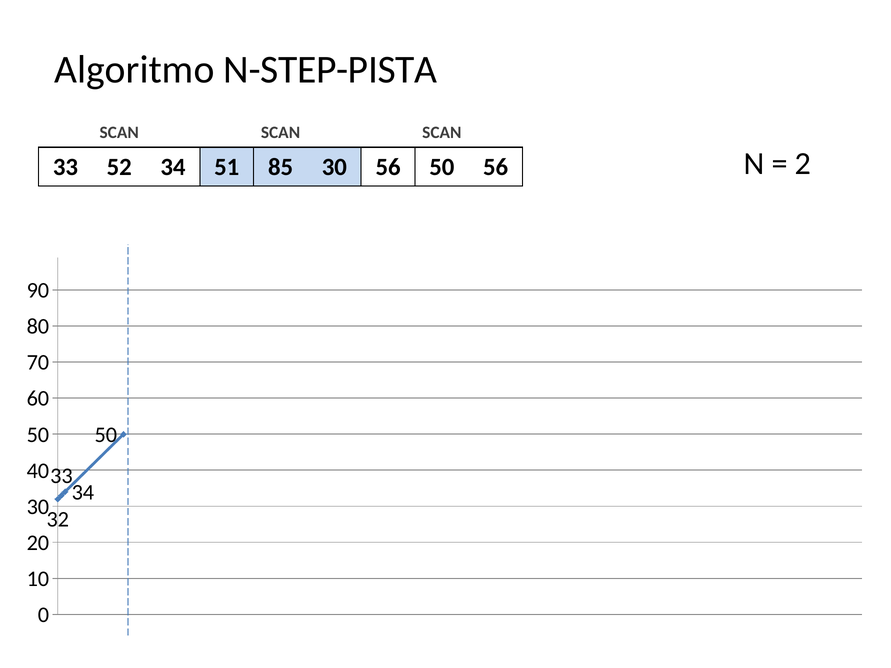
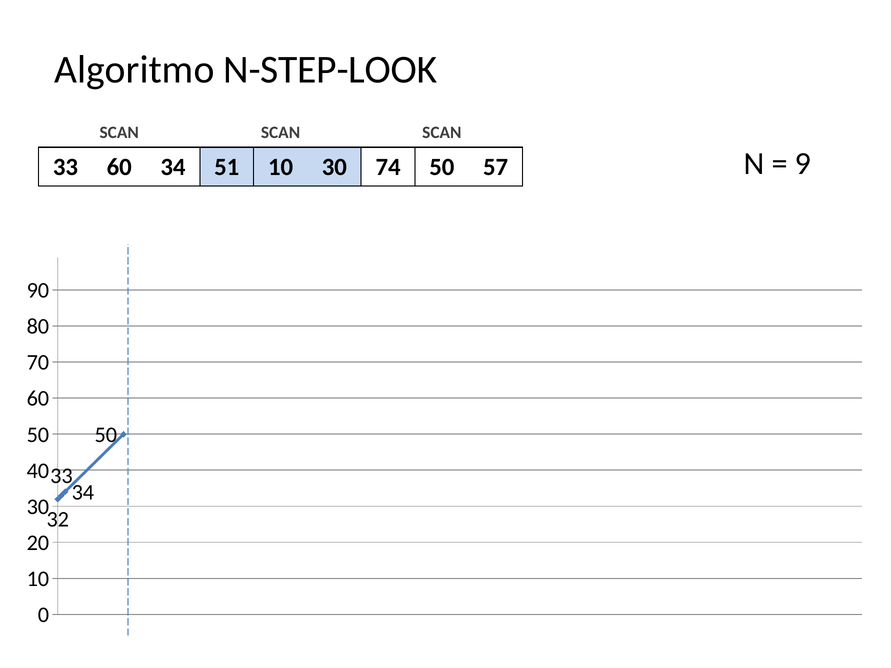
N-STEP-PISTA: N-STEP-PISTA -> N-STEP-LOOK (330, 70)
2: 2 -> 9 (803, 164)
33 52: 52 -> 60 (119, 167)
51 85: 85 -> 10 (281, 167)
30 56: 56 -> 74 (388, 167)
50 56: 56 -> 57 (496, 167)
